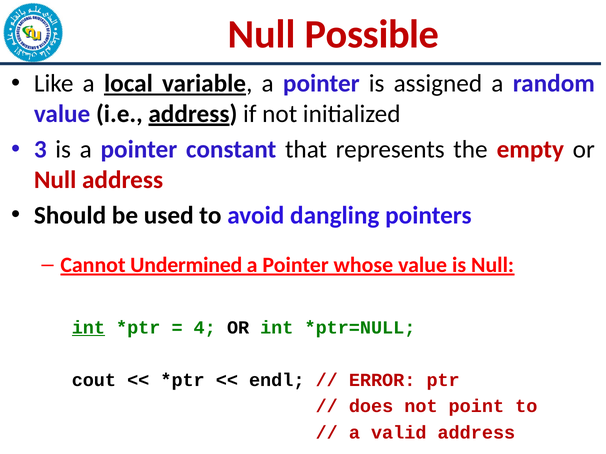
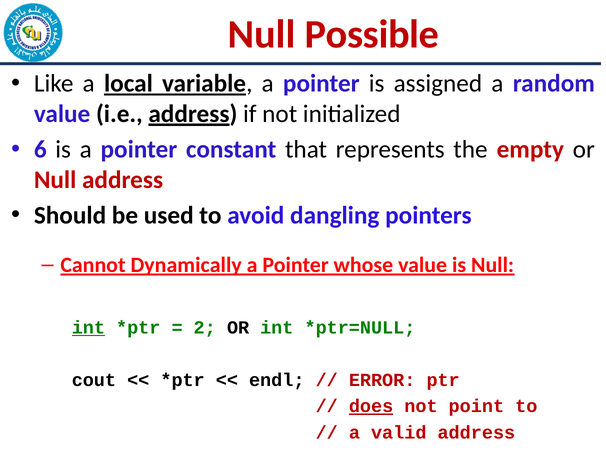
3: 3 -> 6 (40, 150)
Undermined: Undermined -> Dynamically (186, 265)
4: 4 -> 2 (205, 328)
does underline: none -> present (371, 407)
